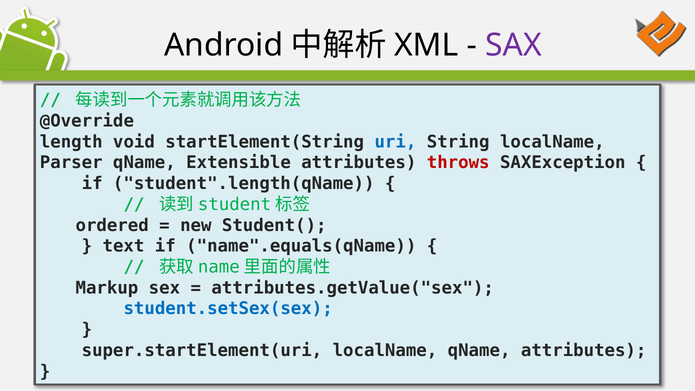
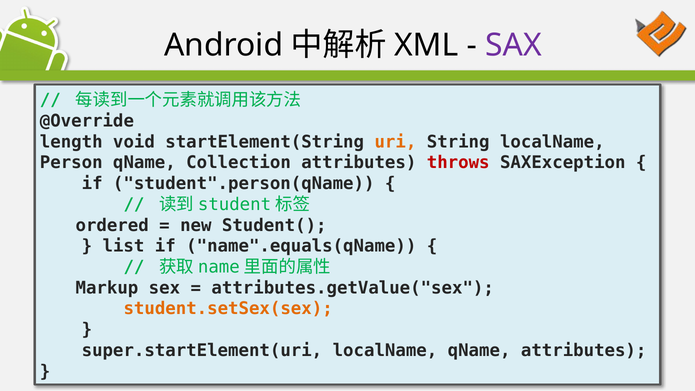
uri colour: blue -> orange (395, 142)
Parser: Parser -> Person (71, 163)
Extensible: Extensible -> Collection (239, 163)
student".length(qName: student".length(qName -> student".person(qName (244, 184)
text: text -> list (123, 246)
student.setSex(sex colour: blue -> orange (228, 309)
